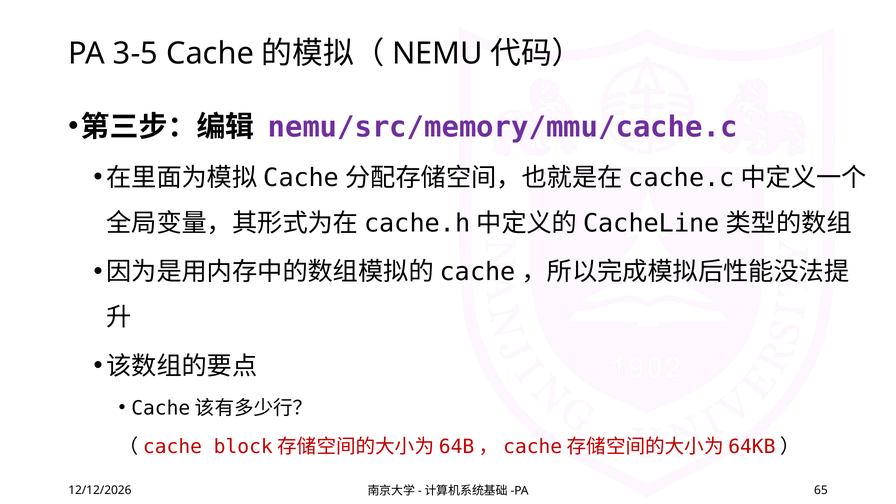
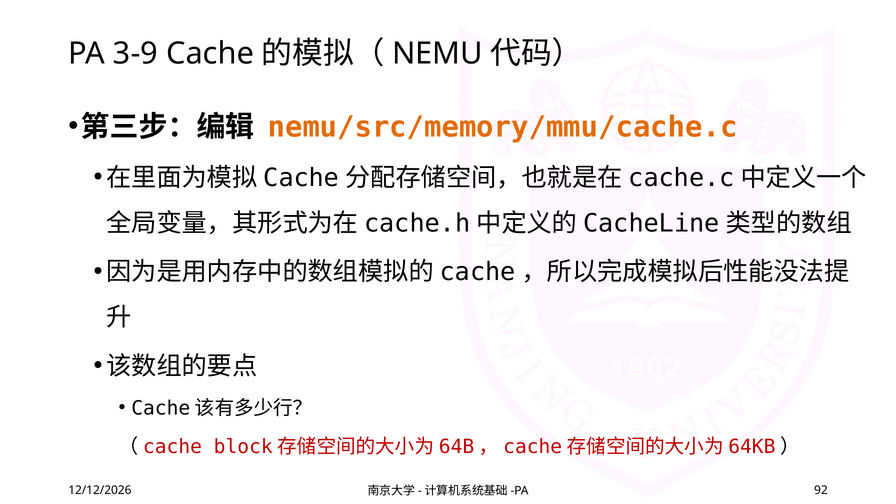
3-5: 3-5 -> 3-9 (136, 54)
nemu/src/memory/mmu/cache.c colour: purple -> orange (503, 127)
65: 65 -> 92 (821, 490)
